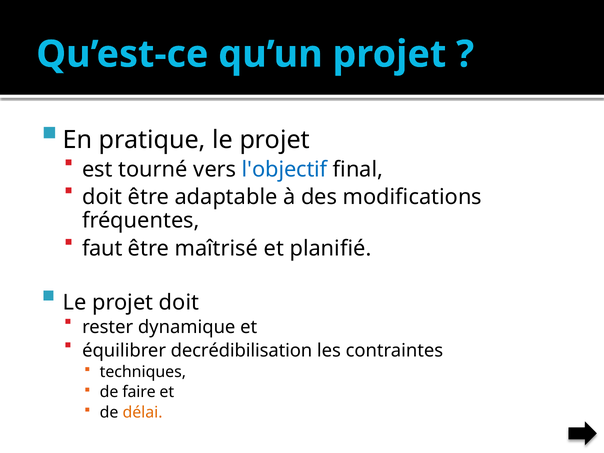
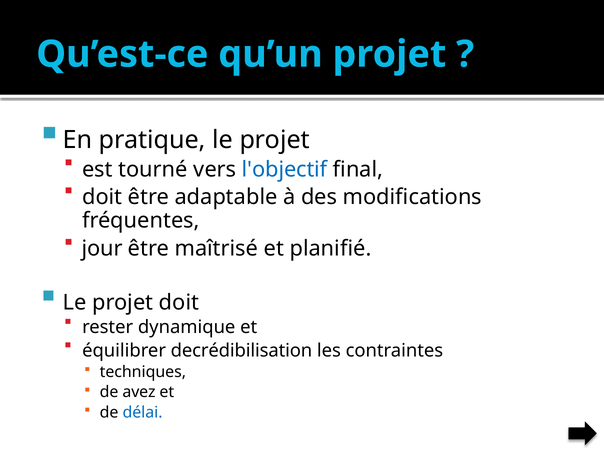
faut: faut -> jour (102, 248)
faire: faire -> avez (139, 392)
délai colour: orange -> blue (143, 412)
